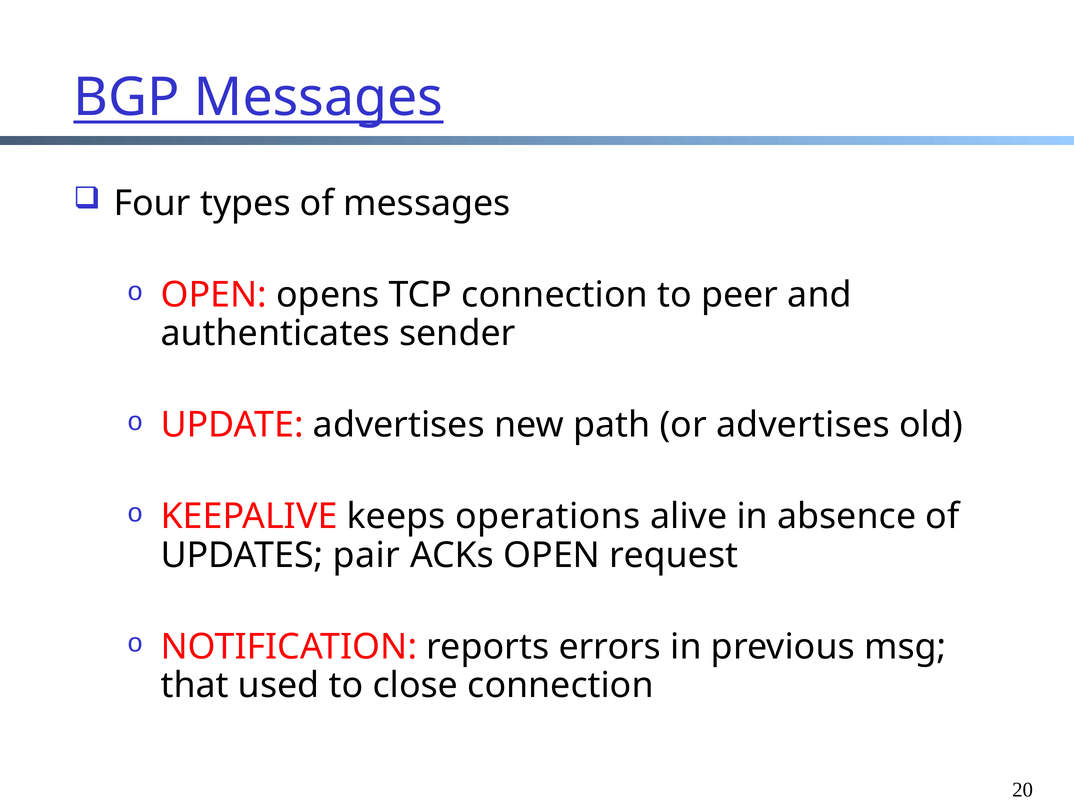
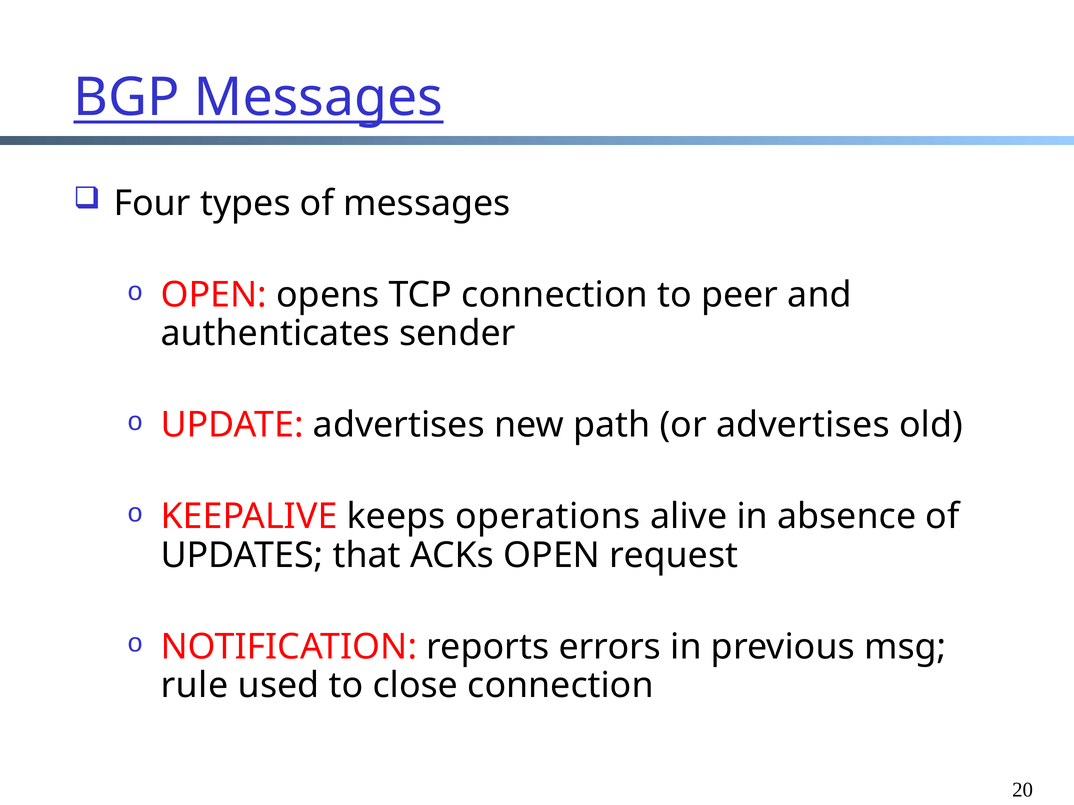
pair: pair -> that (367, 556)
that: that -> rule (195, 686)
